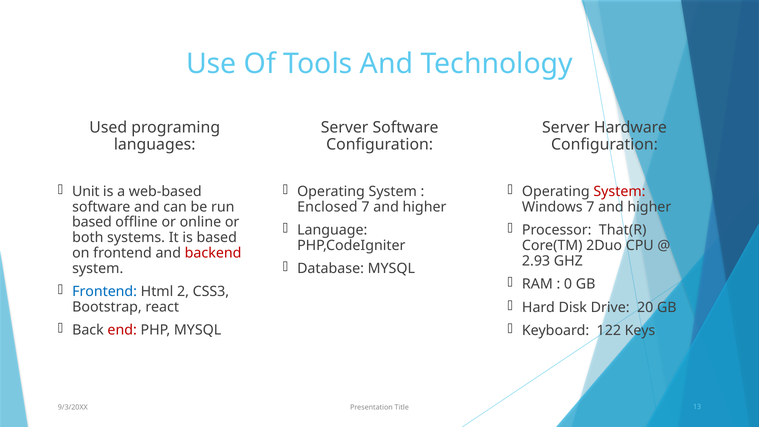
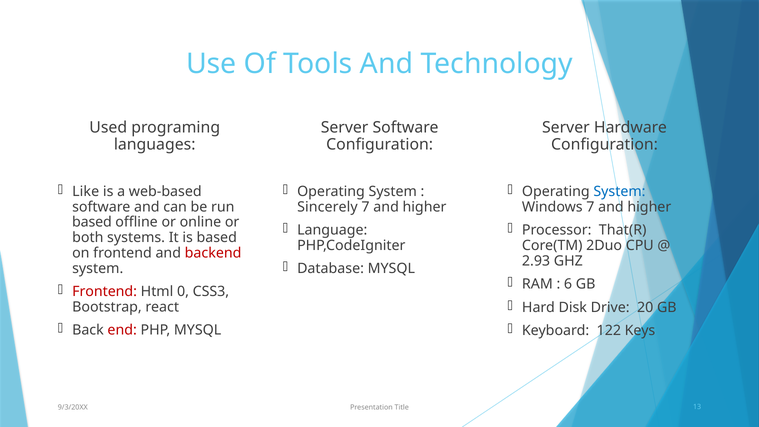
Unit: Unit -> Like (86, 191)
System colour: red -> blue (619, 191)
Enclosed: Enclosed -> Sincerely (327, 207)
0: 0 -> 6 (568, 284)
Frontend colour: blue -> red (105, 292)
2: 2 -> 0 (183, 292)
